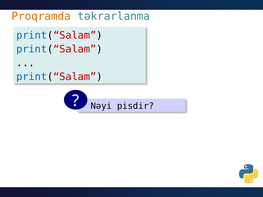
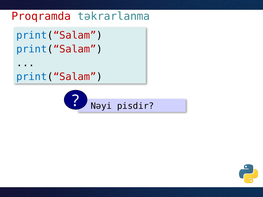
Proqramda colour: orange -> red (41, 16)
